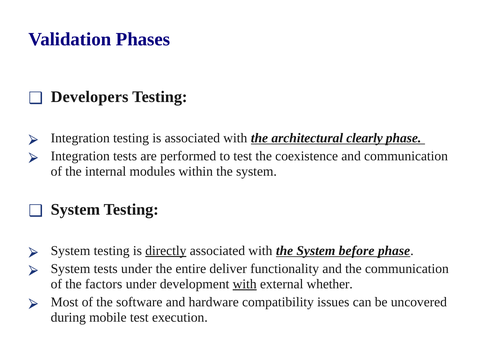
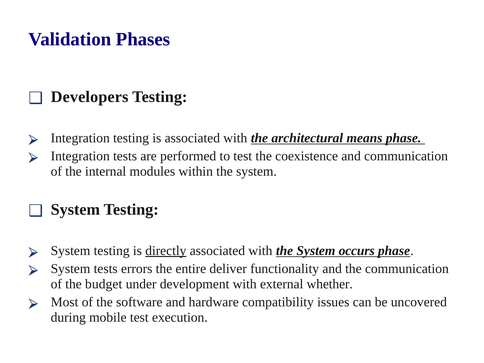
clearly: clearly -> means (364, 138)
before: before -> occurs (357, 251)
tests under: under -> errors (137, 269)
factors: factors -> budget (104, 284)
with underline: present -> none (245, 284)
